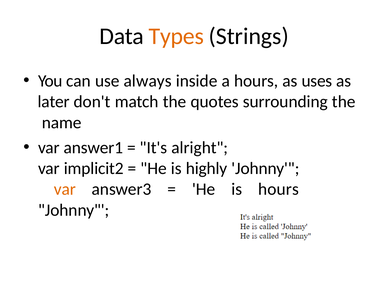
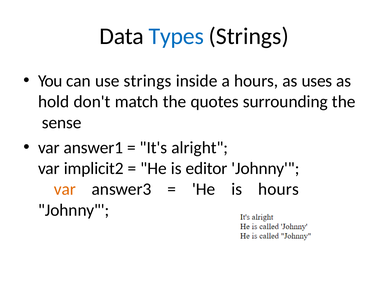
Types colour: orange -> blue (176, 36)
use always: always -> strings (148, 81)
later: later -> hold (54, 102)
name: name -> sense (62, 122)
highly: highly -> editor (207, 168)
